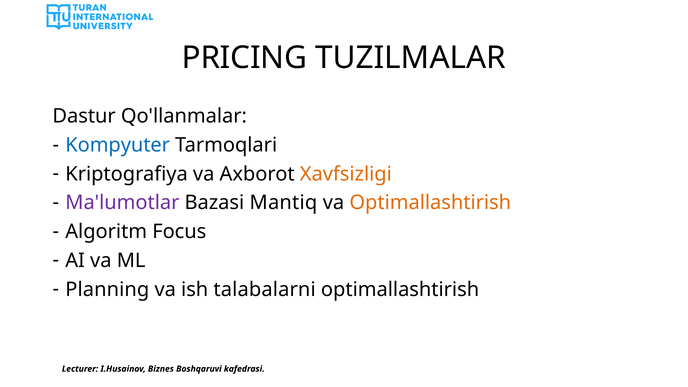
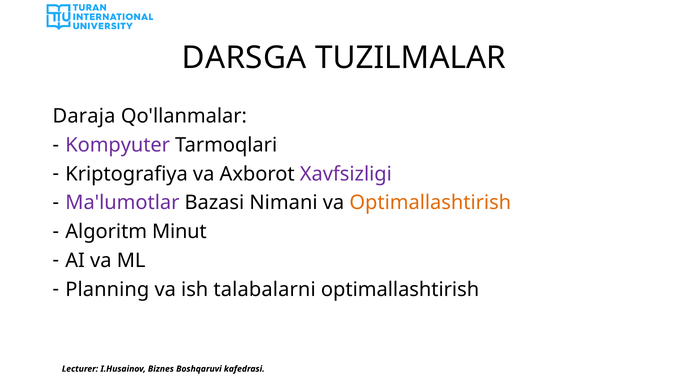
PRICING: PRICING -> DARSGA (244, 58)
Dastur: Dastur -> Daraja (84, 116)
Kompyuter colour: blue -> purple (118, 145)
Xavfsizligi colour: orange -> purple (346, 174)
Mantiq: Mantiq -> Nimani (284, 203)
Focus: Focus -> Minut (179, 232)
